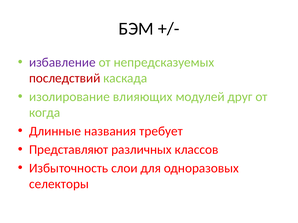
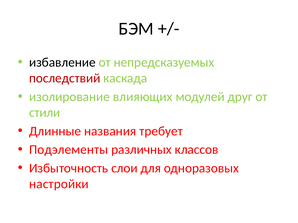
избавление colour: purple -> black (62, 63)
когда: когда -> стили (45, 113)
Представляют: Представляют -> Подэлементы (69, 150)
селекторы: селекторы -> настройки (59, 184)
